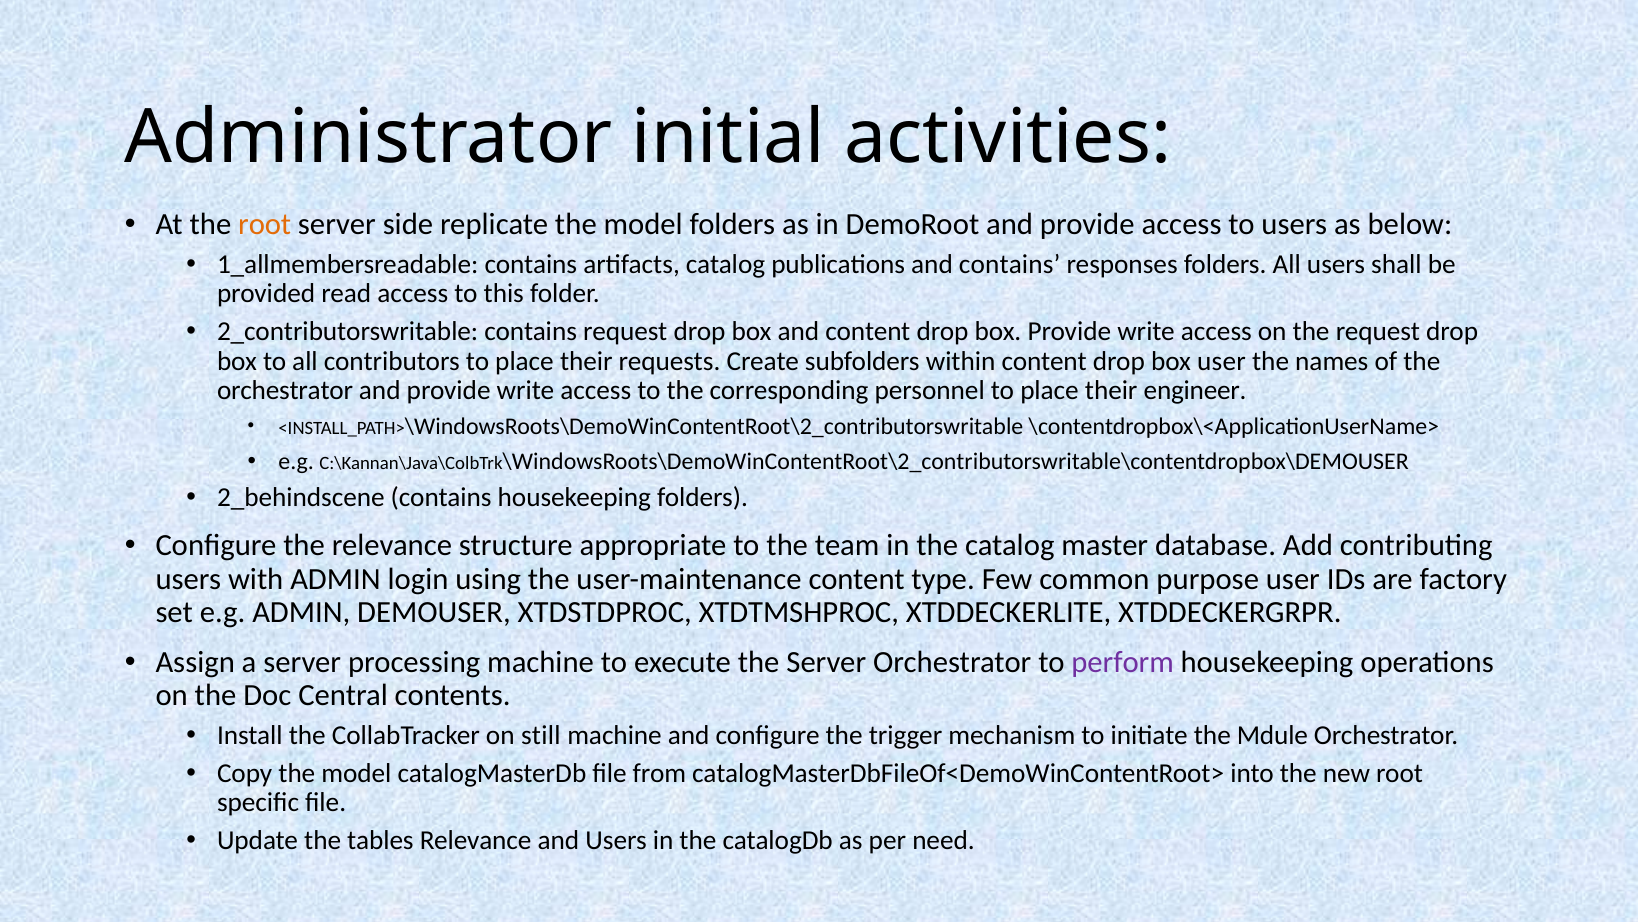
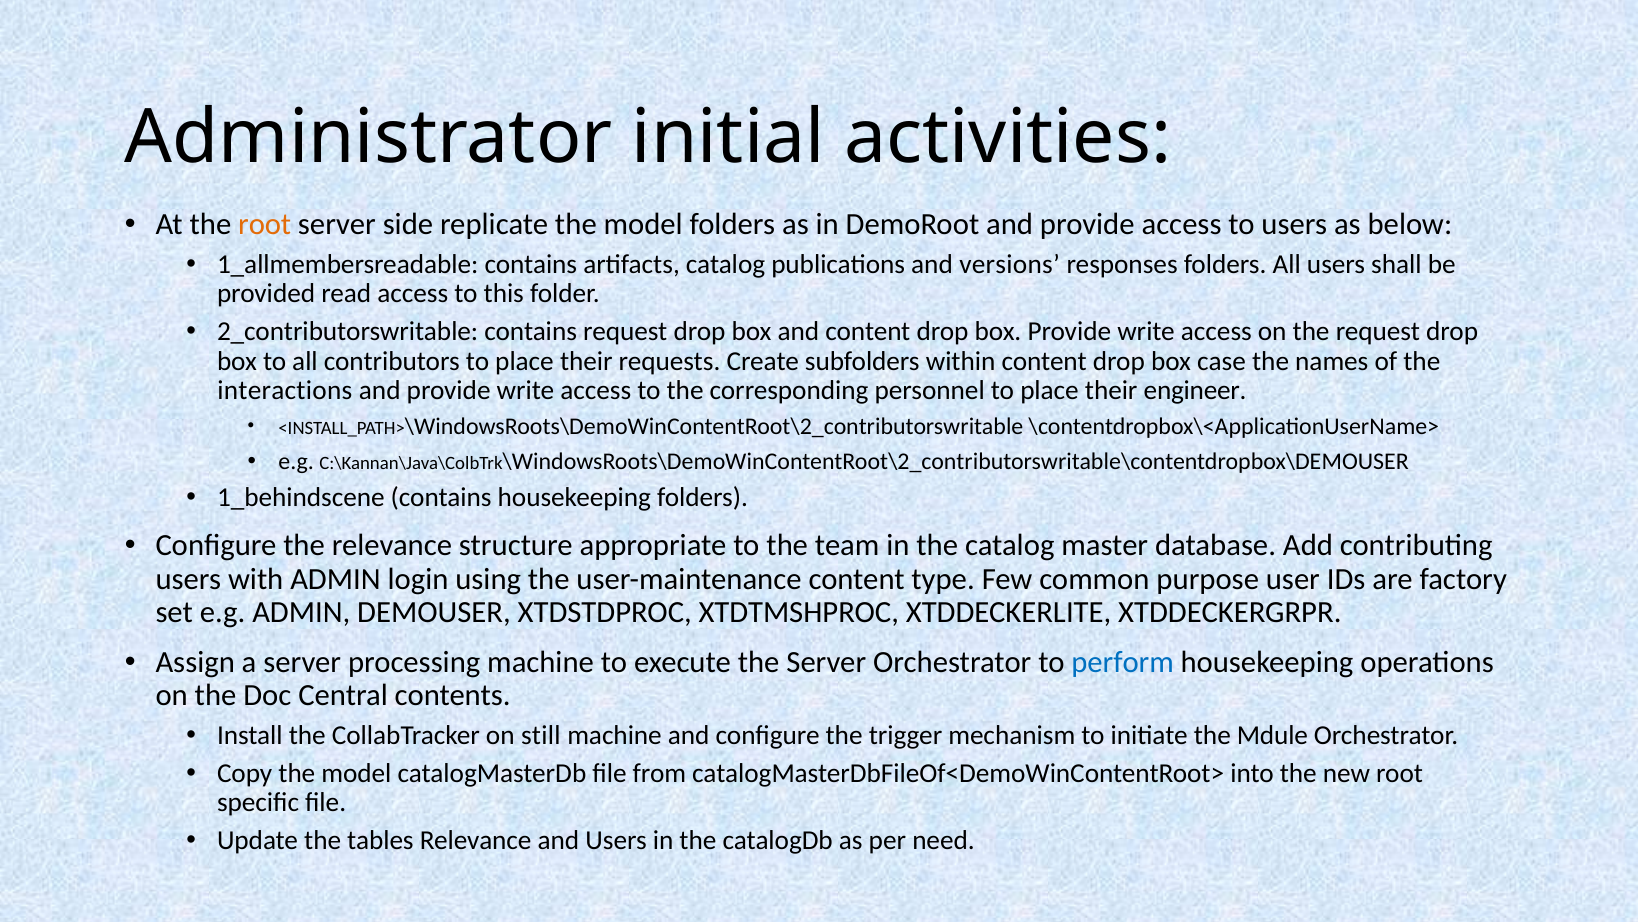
and contains: contains -> versions (1010, 264)
box user: user -> case (1222, 361)
orchestrator: orchestrator -> interactions (285, 390)
2_behindscene: 2_behindscene -> 1_behindscene (301, 497)
perform colour: purple -> blue (1123, 662)
